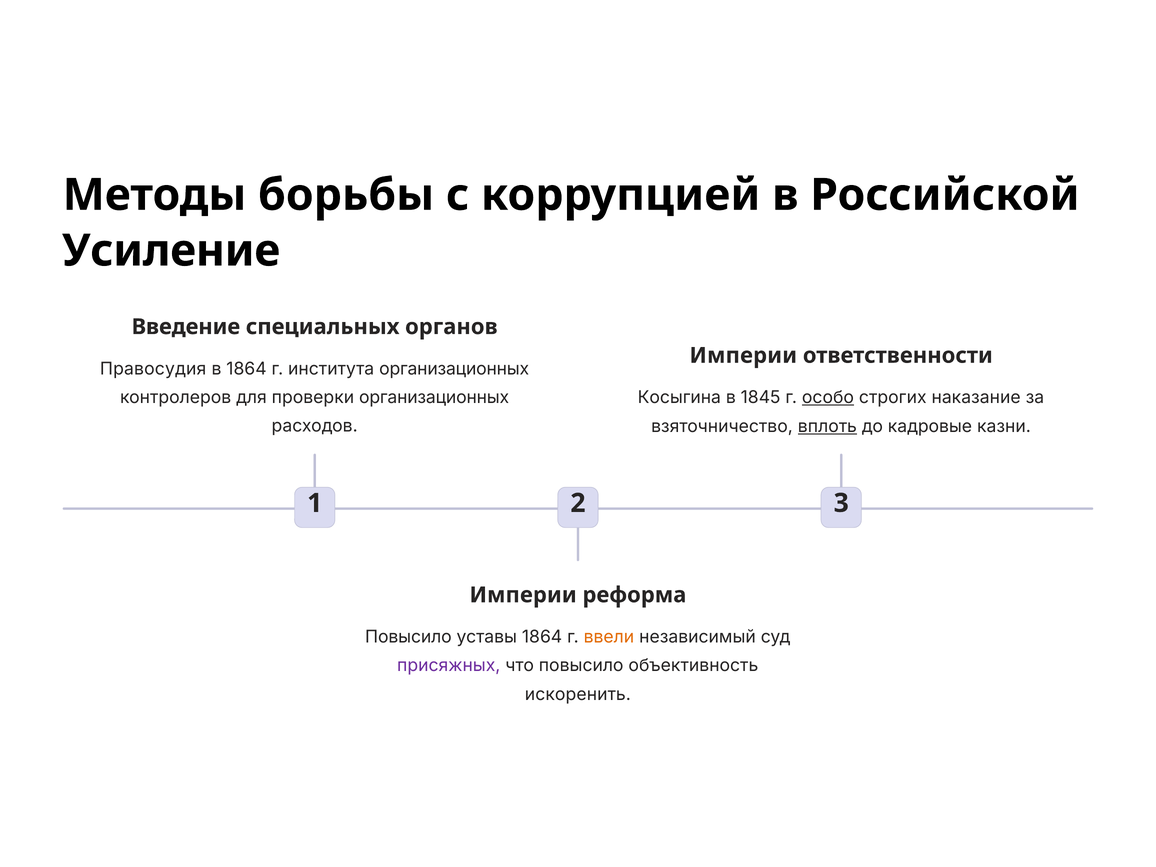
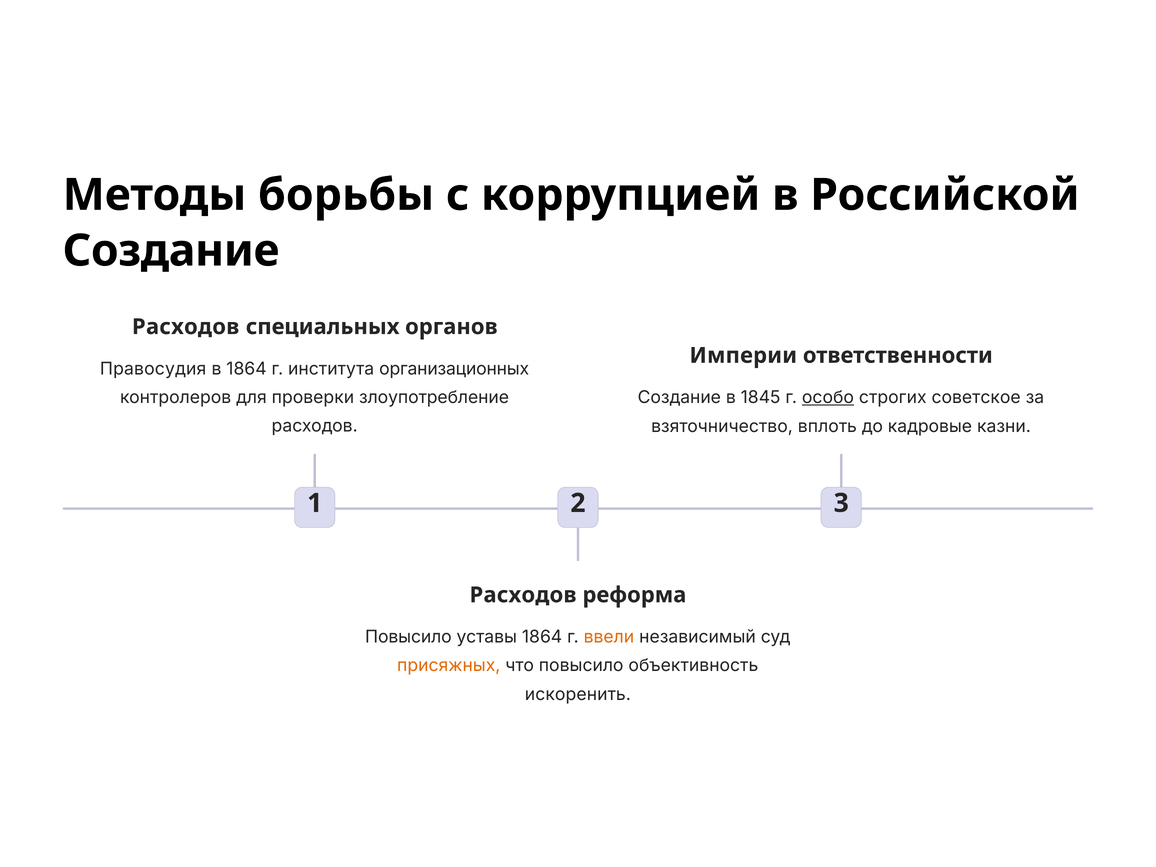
Усиление: Усиление -> Создание (171, 251)
Введение: Введение -> Расходов (186, 327)
проверки организационных: организационных -> злоупотребление (434, 398)
Косыгина: Косыгина -> Создание (679, 398)
наказание: наказание -> советское (976, 398)
вплоть underline: present -> none (827, 426)
Империи: Империи -> Расходов (523, 595)
присяжных colour: purple -> orange (449, 666)
